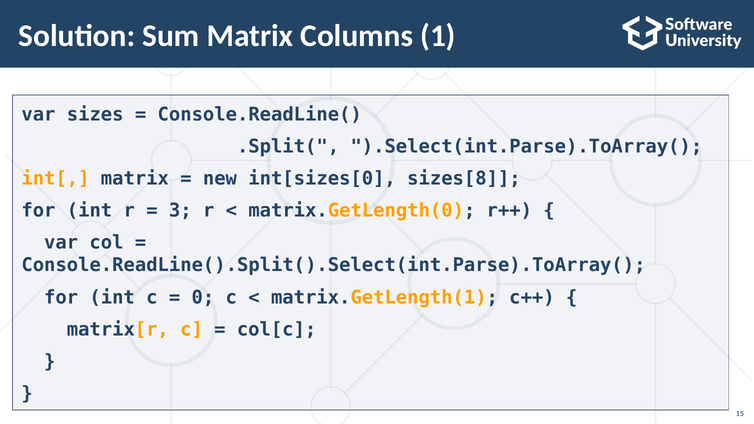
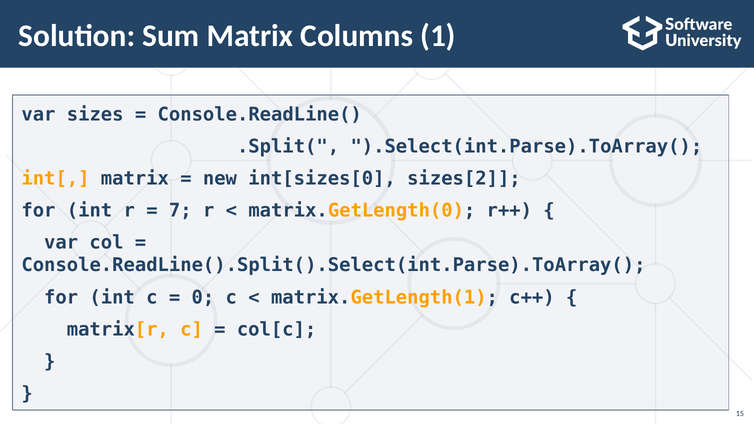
sizes[8: sizes[8 -> sizes[2 (464, 179)
3: 3 -> 7 (180, 211)
